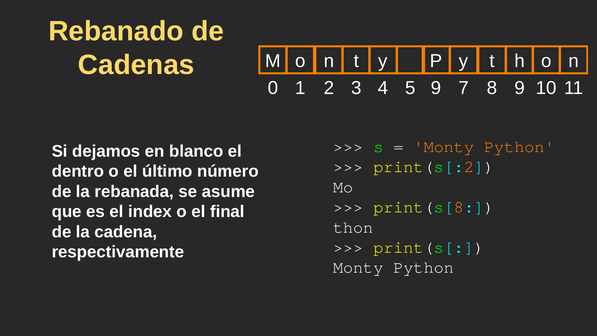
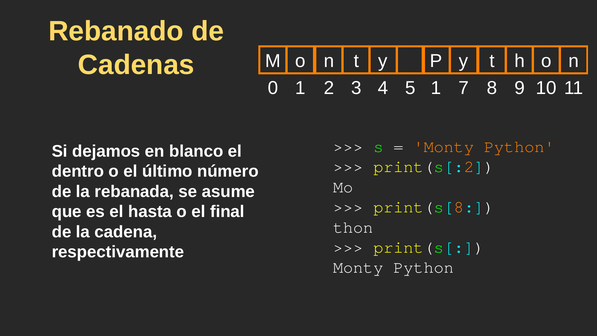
5 9: 9 -> 1 (436, 88)
index: index -> hasta (150, 212)
